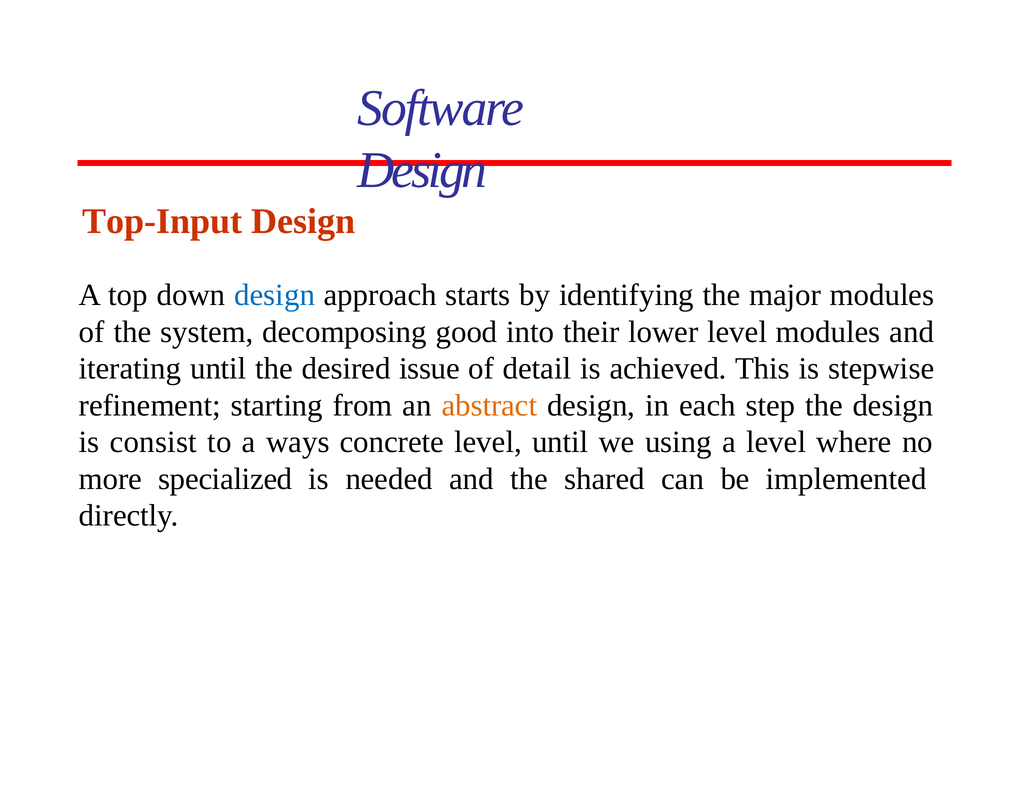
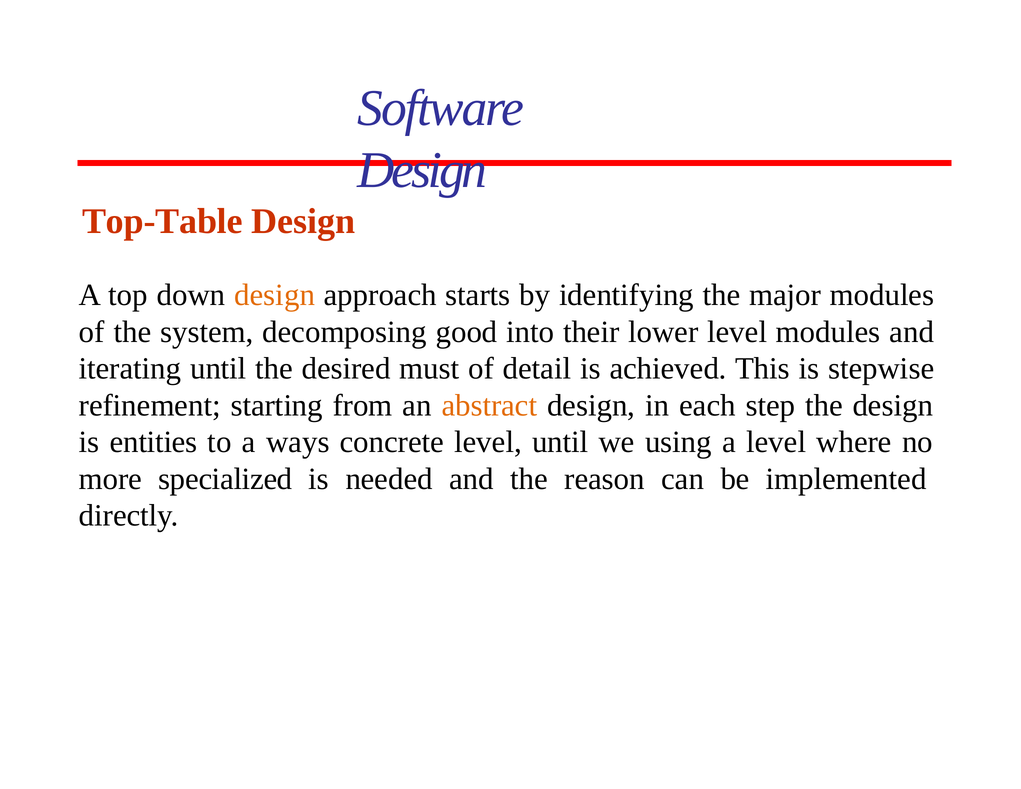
Top-Input: Top-Input -> Top-Table (162, 221)
design colour: blue -> orange (275, 295)
issue: issue -> must (429, 369)
consist: consist -> entities (154, 442)
shared: shared -> reason (605, 479)
